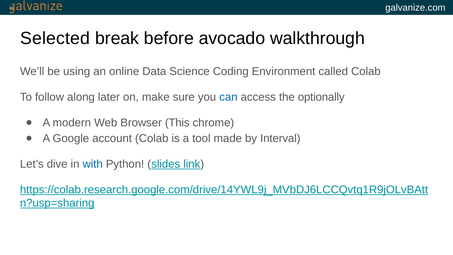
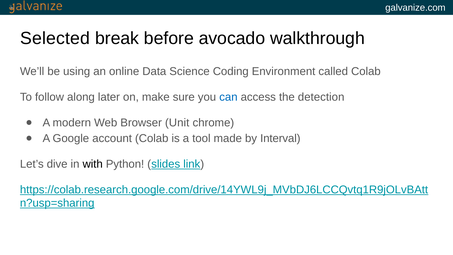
optionally: optionally -> detection (321, 97)
This: This -> Unit (177, 123)
with colour: blue -> black (93, 164)
